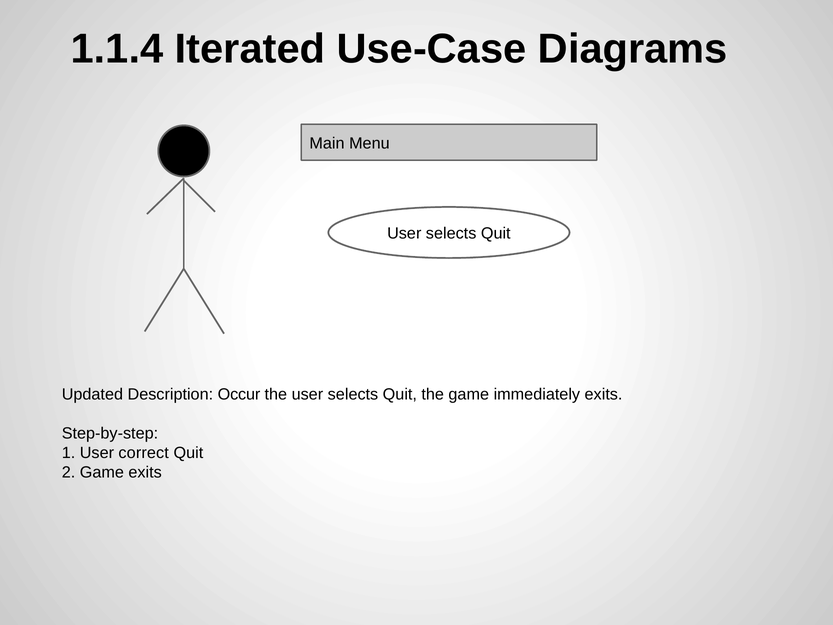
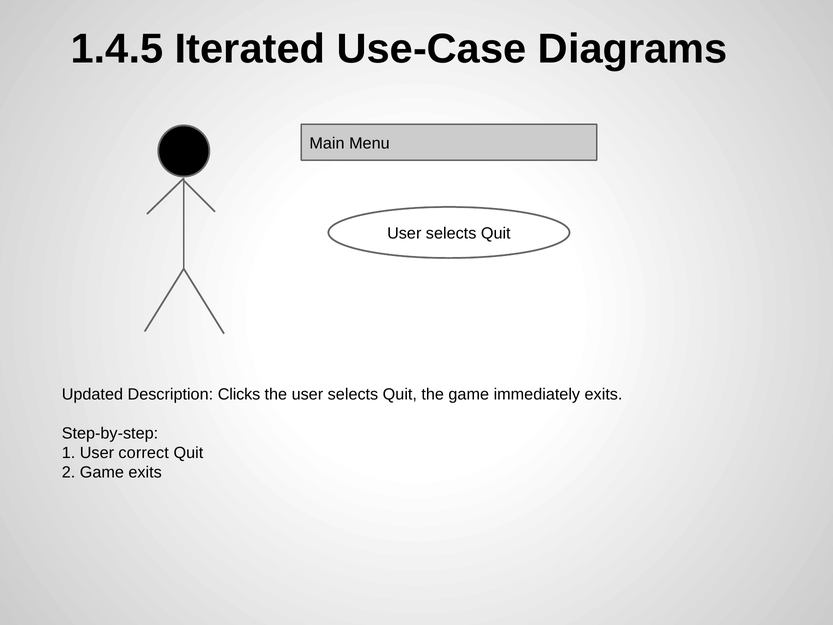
1.1.4: 1.1.4 -> 1.4.5 (117, 49)
Occur: Occur -> Clicks (239, 394)
